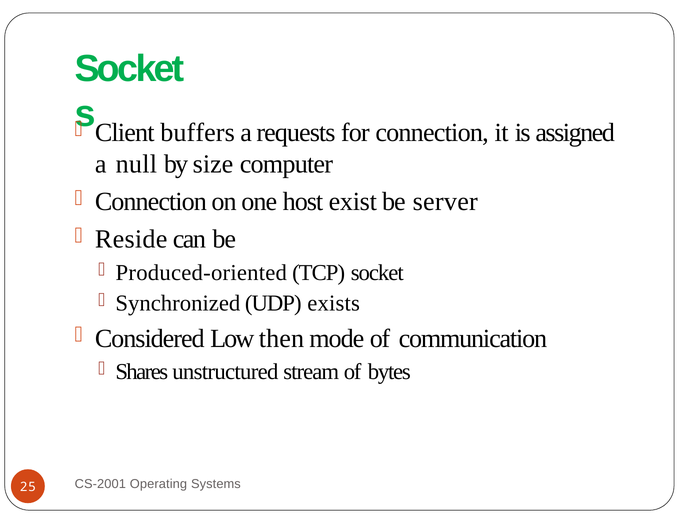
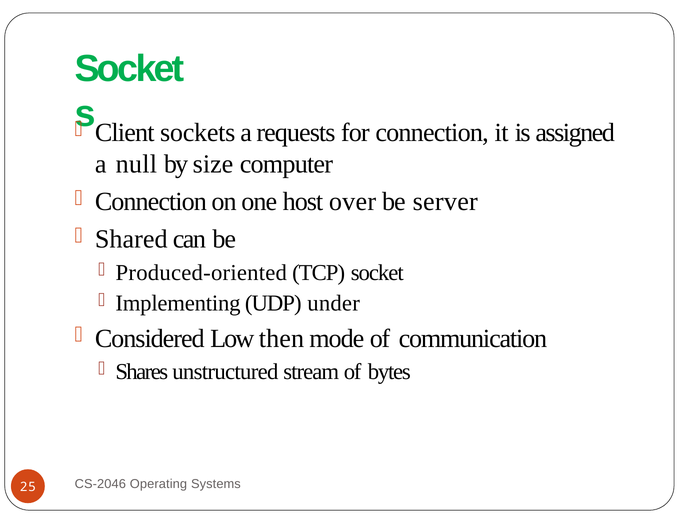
buffers: buffers -> sockets (198, 133)
exist: exist -> over (352, 202)
Reside: Reside -> Shared (131, 239)
Synchronized: Synchronized -> Implementing (178, 303)
exists: exists -> under (334, 303)
CS-2001: CS-2001 -> CS-2046 (100, 484)
